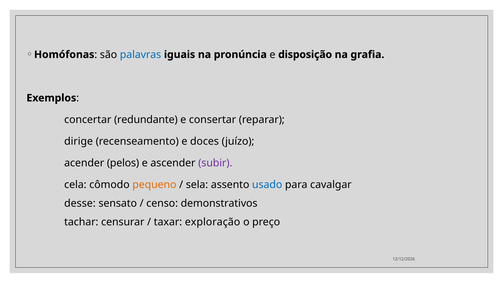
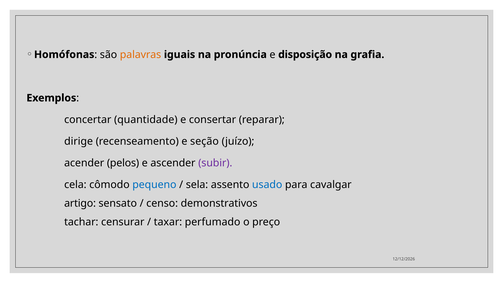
palavras colour: blue -> orange (141, 55)
redundante: redundante -> quantidade (146, 120)
doces: doces -> seção (204, 141)
pequeno colour: orange -> blue (154, 185)
desse: desse -> artigo (80, 203)
exploração: exploração -> perfumado (213, 222)
